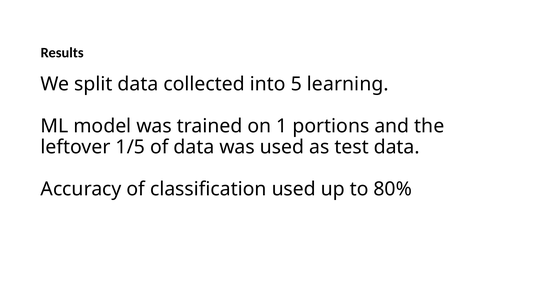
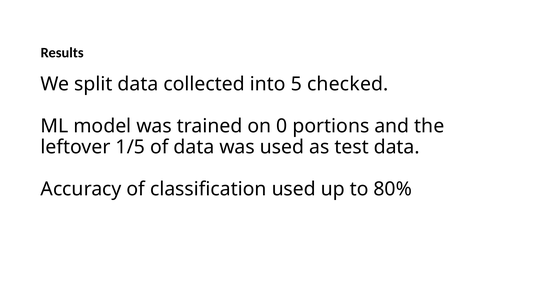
learning: learning -> checked (348, 84)
1: 1 -> 0 (282, 126)
